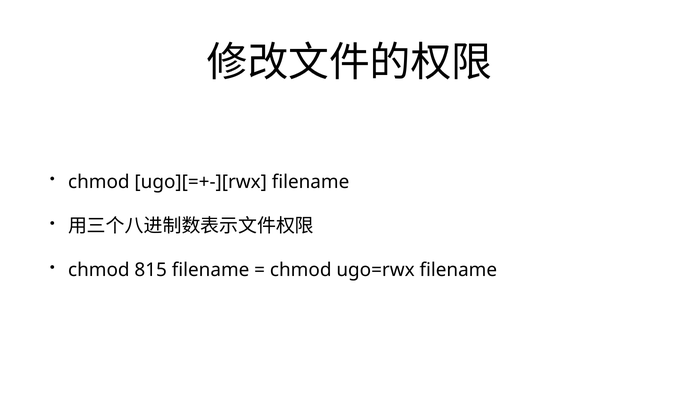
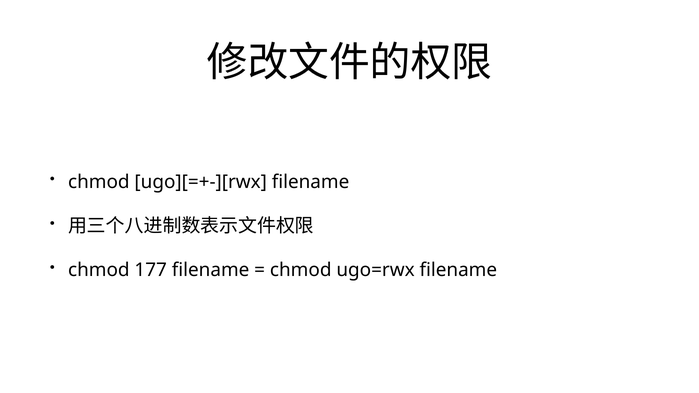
815: 815 -> 177 (151, 270)
